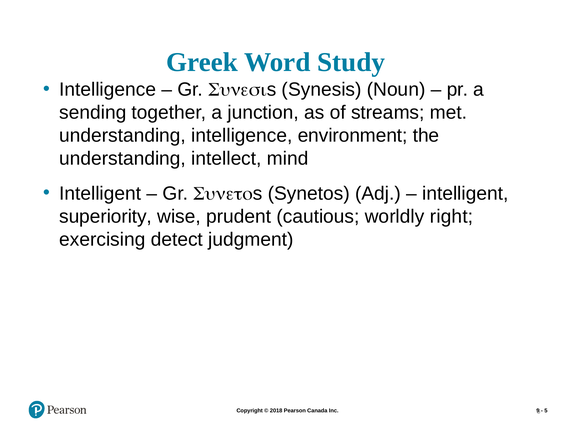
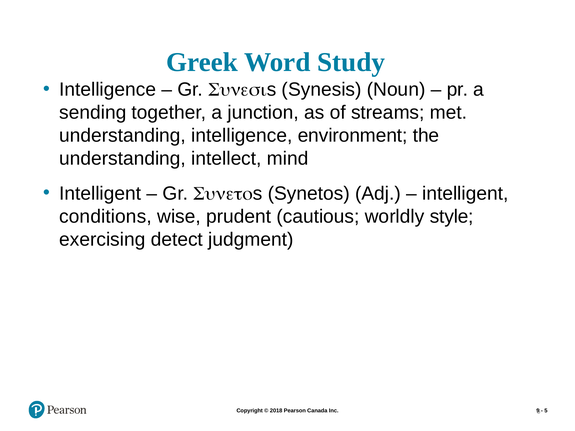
superiority: superiority -> conditions (105, 216)
right: right -> style (452, 216)
